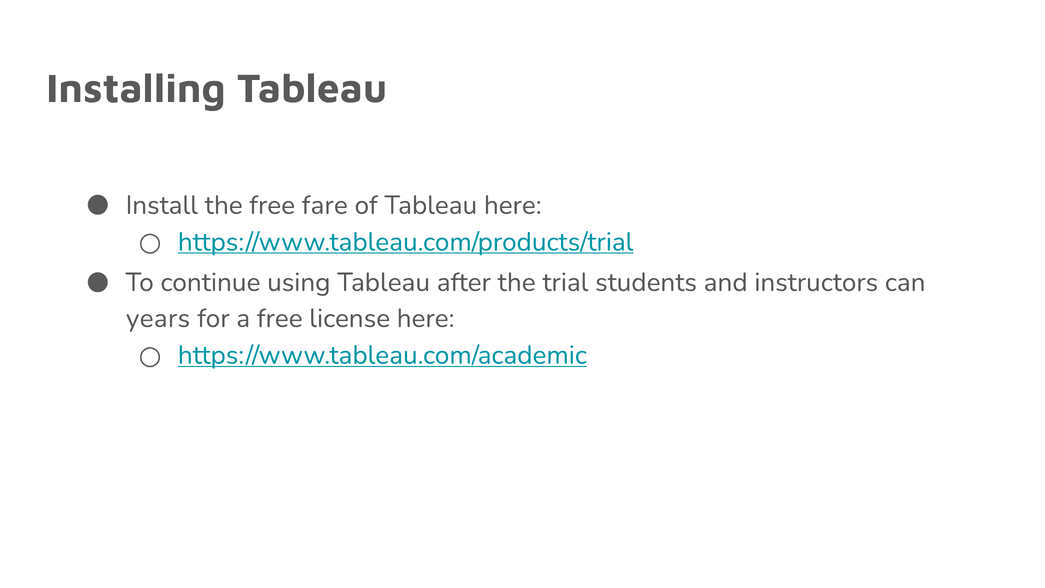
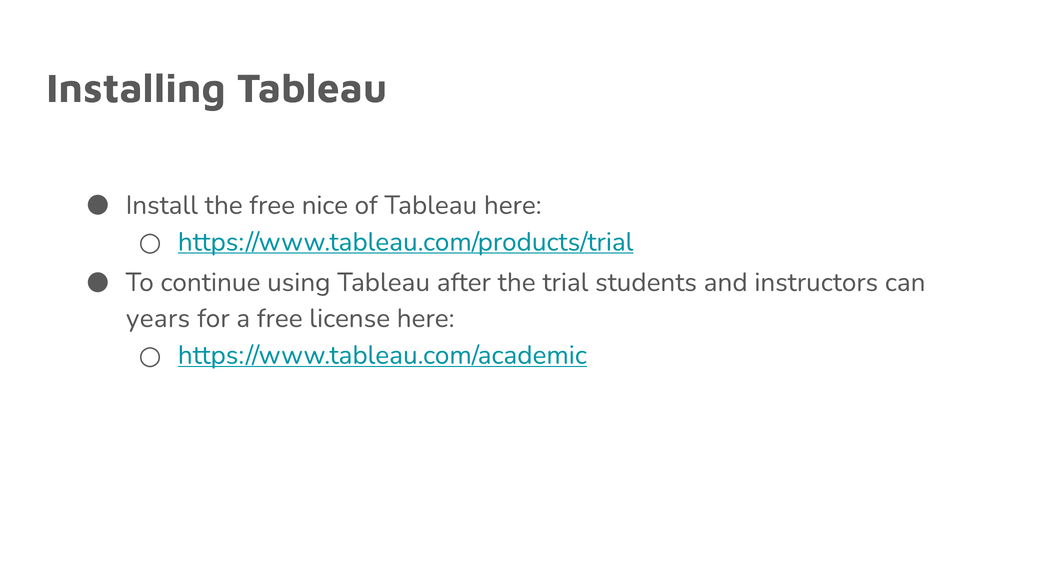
fare: fare -> nice (325, 205)
